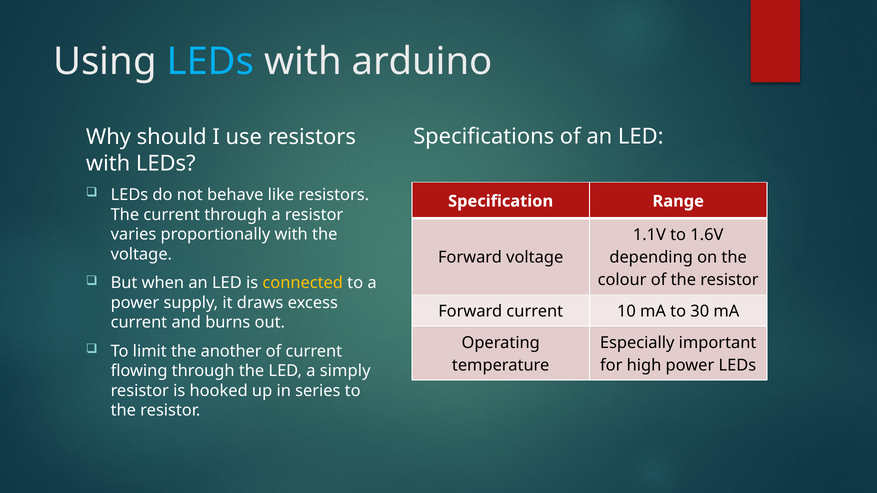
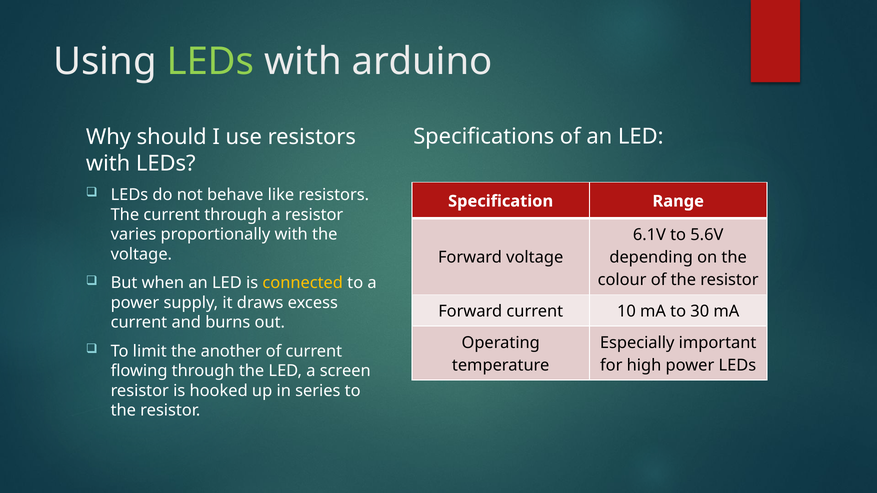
LEDs colour: light blue -> light green (210, 62)
1.1V: 1.1V -> 6.1V (649, 235)
1.6V: 1.6V -> 5.6V (707, 235)
simply: simply -> screen (345, 371)
